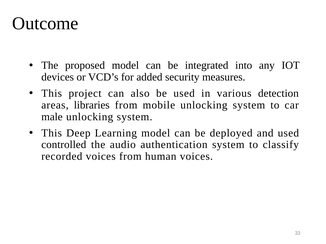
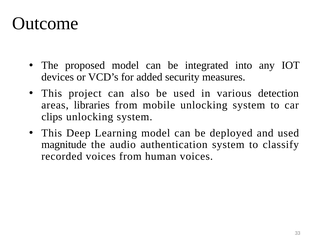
male: male -> clips (52, 117)
controlled: controlled -> magnitude (64, 145)
